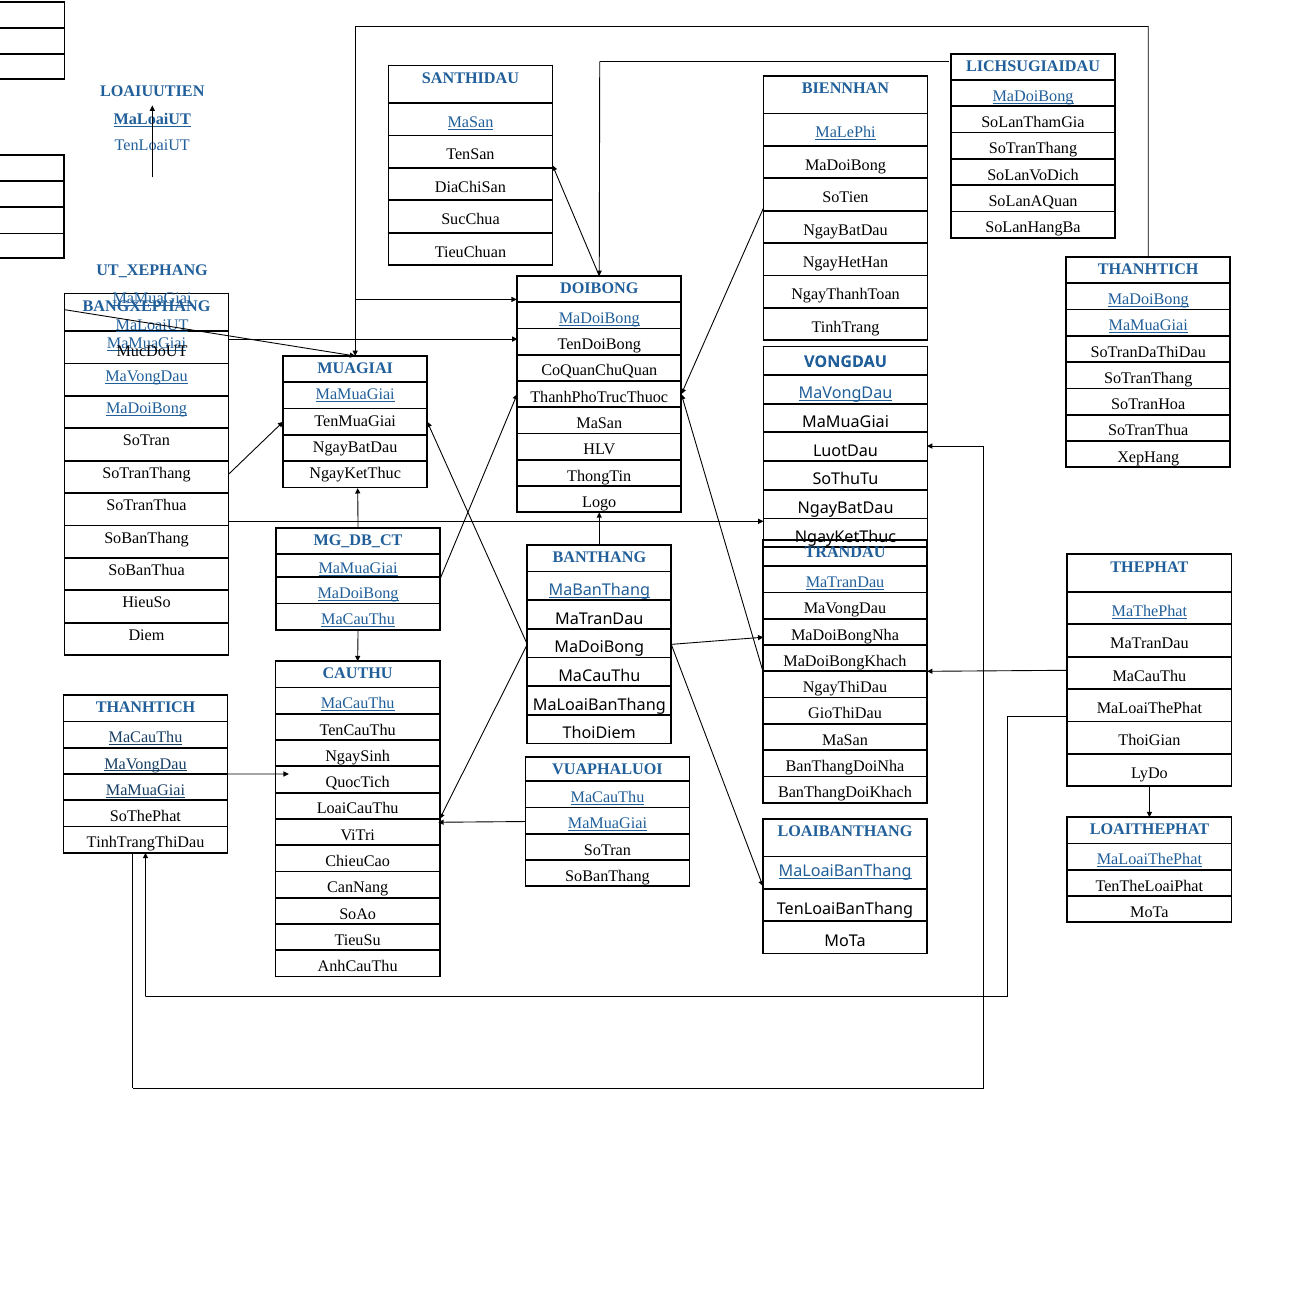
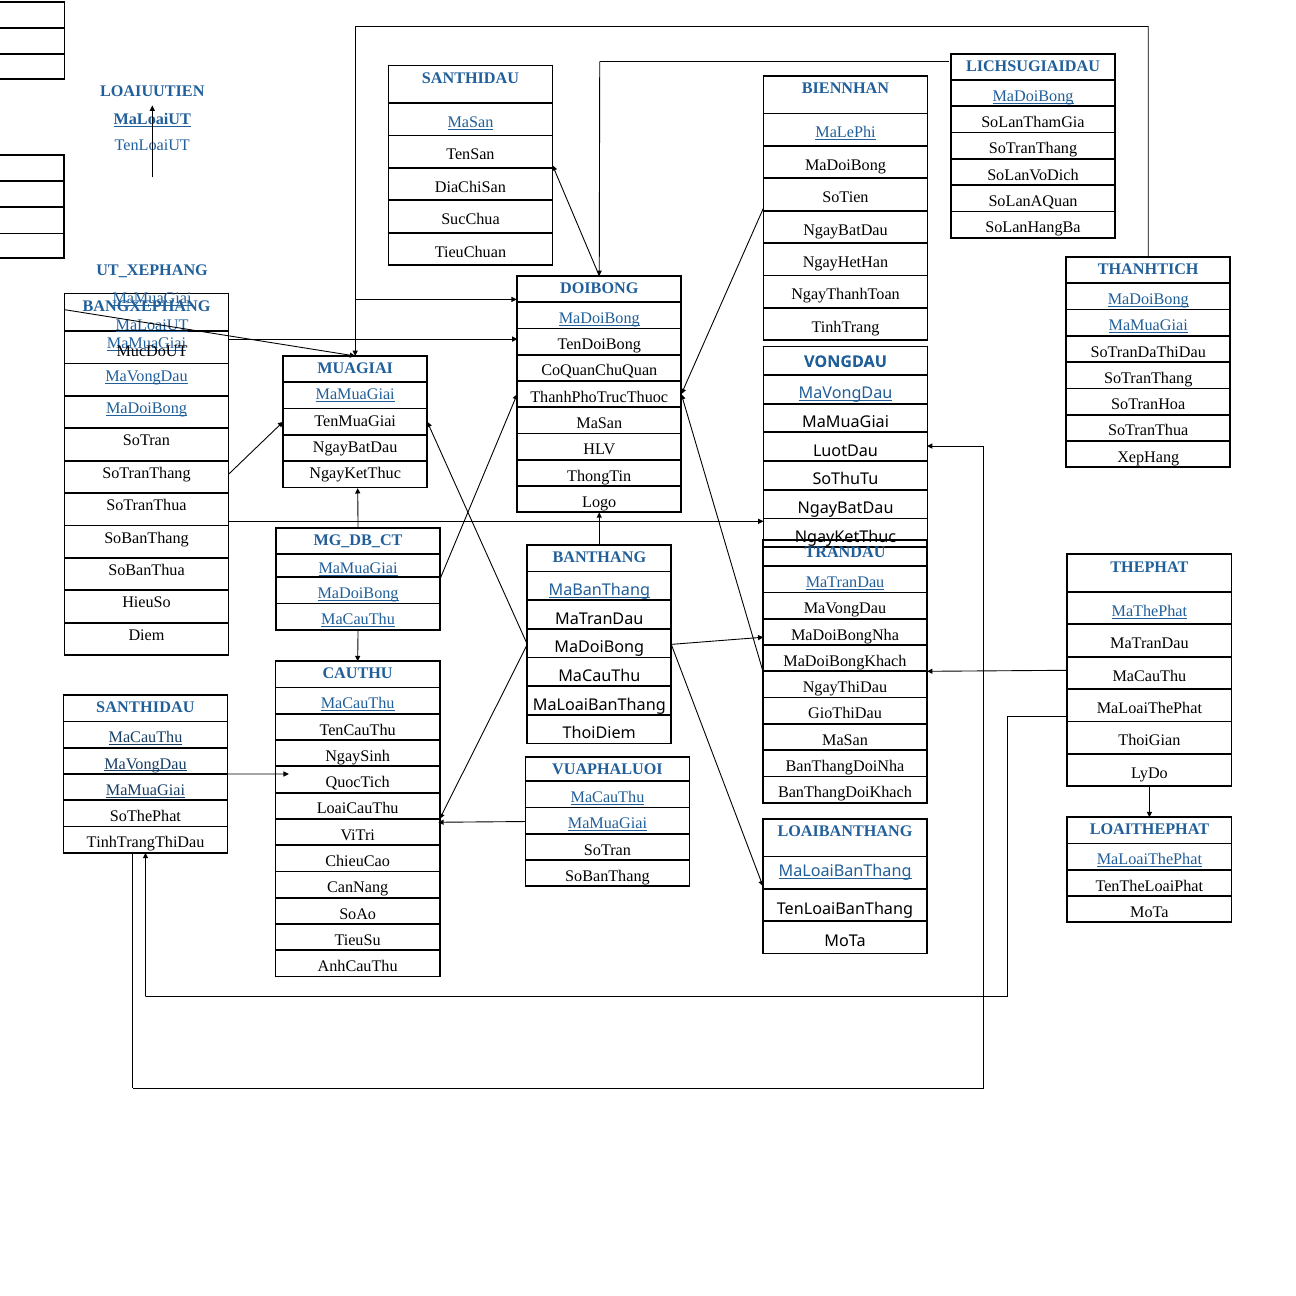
THANHTICH: THANHTICH -> SANTHIDAU (145, 708)
